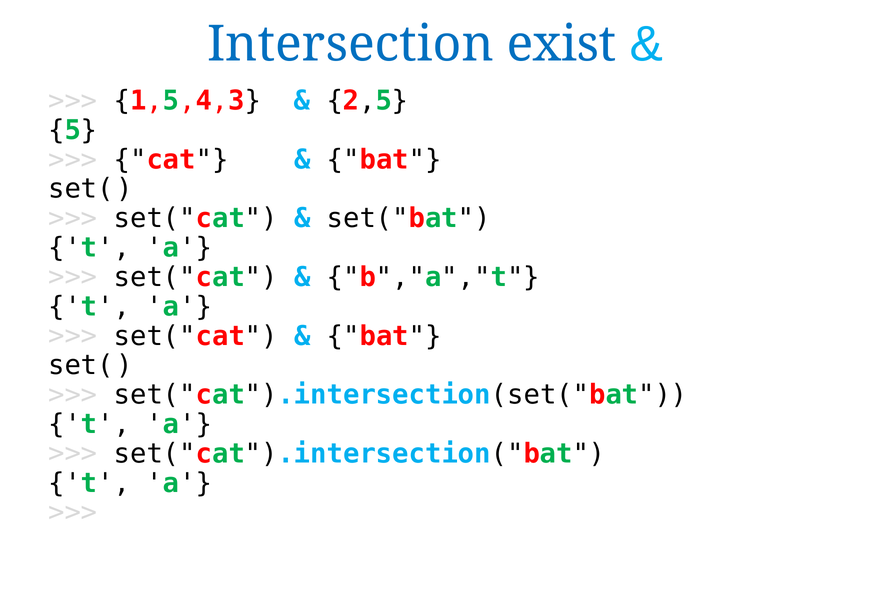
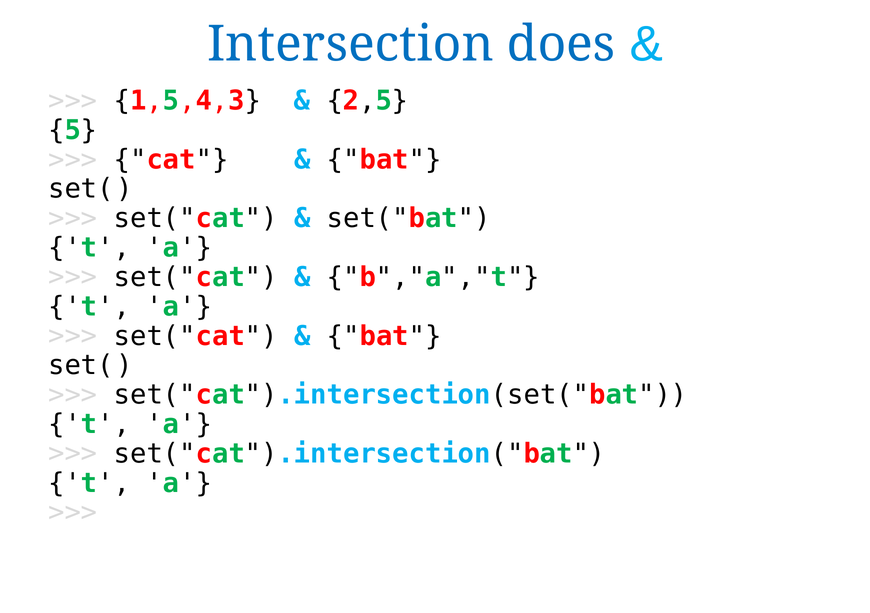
exist: exist -> does (561, 44)
